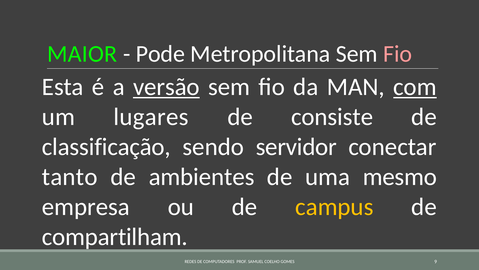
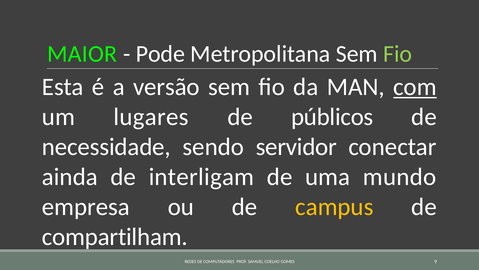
Fio colour: pink -> light green (398, 54)
versão underline: present -> none (166, 87)
consiste: consiste -> públicos (332, 117)
classificação: classificação -> necessidade (106, 147)
tanto: tanto -> ainda (70, 177)
ambientes: ambientes -> interligam (201, 177)
mesmo: mesmo -> mundo (400, 177)
